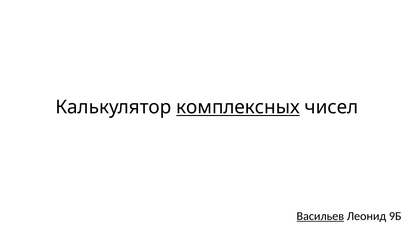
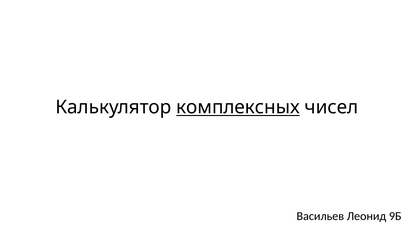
Васильев underline: present -> none (320, 216)
